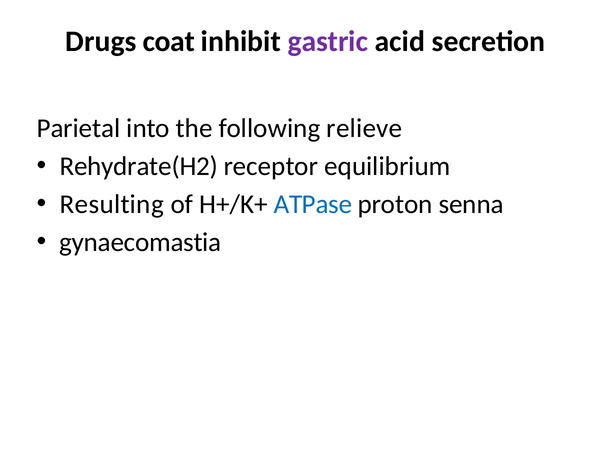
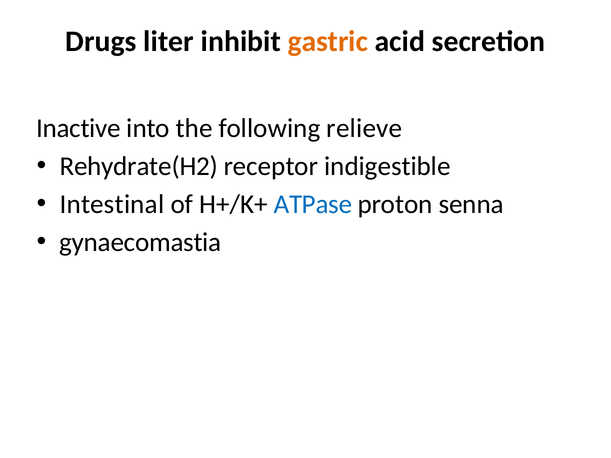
coat: coat -> liter (169, 41)
gastric colour: purple -> orange (328, 41)
Parietal: Parietal -> Inactive (79, 128)
equilibrium: equilibrium -> indigestible (387, 166)
Resulting: Resulting -> Intestinal (112, 204)
